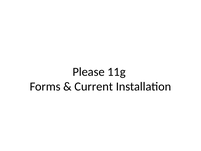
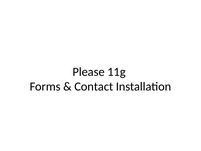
Current: Current -> Contact (94, 86)
